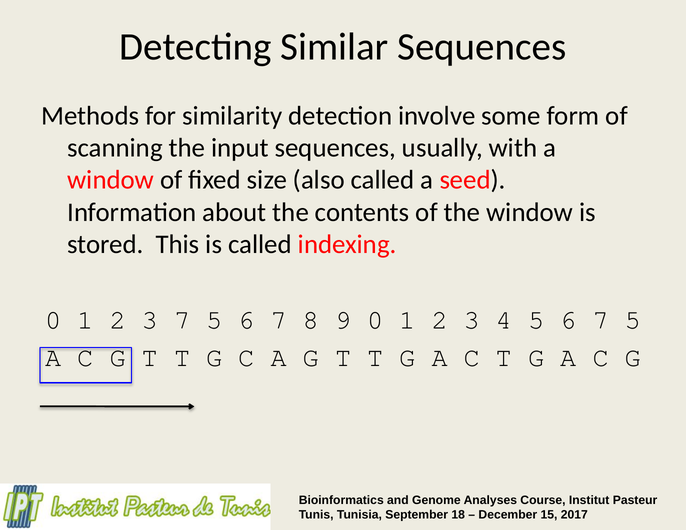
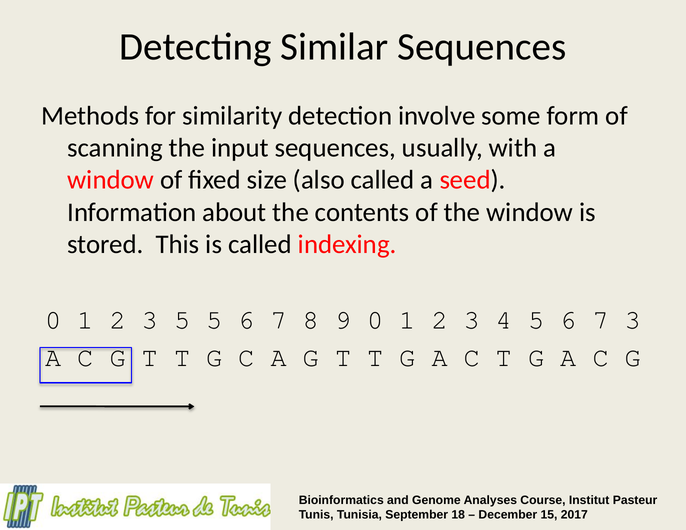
3 7: 7 -> 5 (182, 320)
6 7 5: 5 -> 3 (633, 320)
